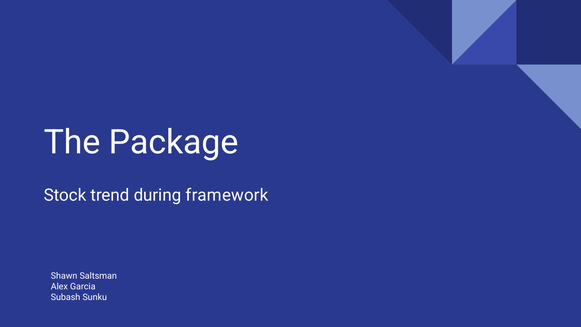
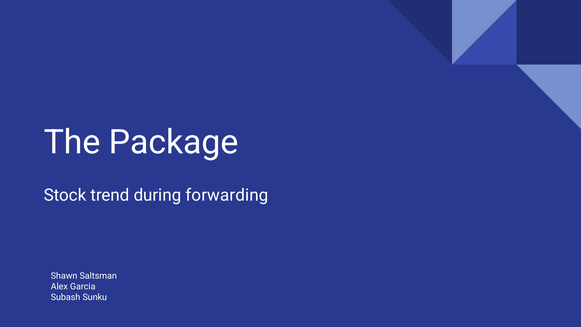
framework: framework -> forwarding (227, 195)
